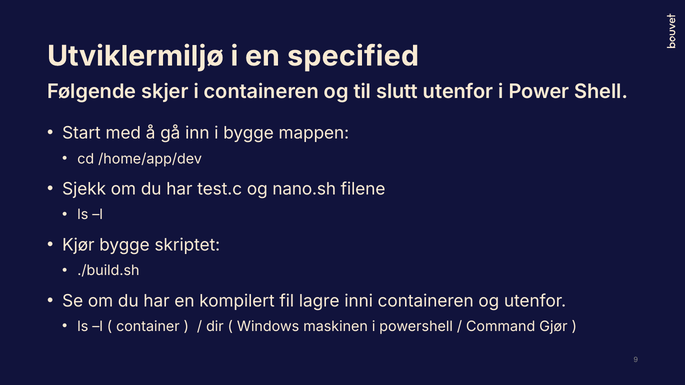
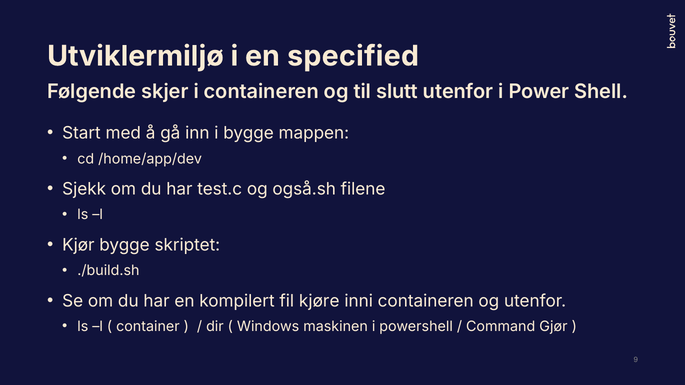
nano.sh: nano.sh -> også.sh (304, 189)
lagre: lagre -> kjøre (319, 301)
